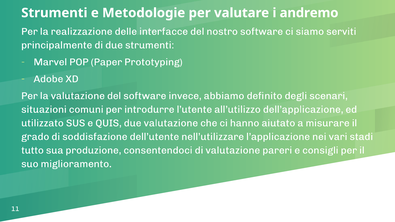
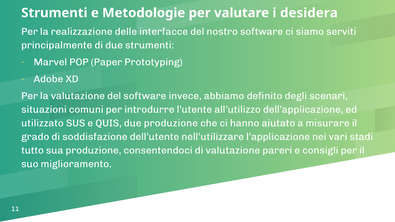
andremo: andremo -> desidera (309, 13)
due valutazione: valutazione -> produzione (171, 123)
